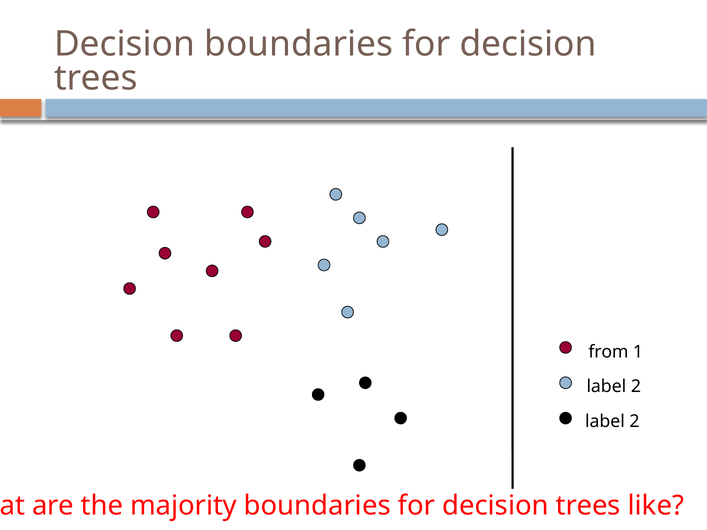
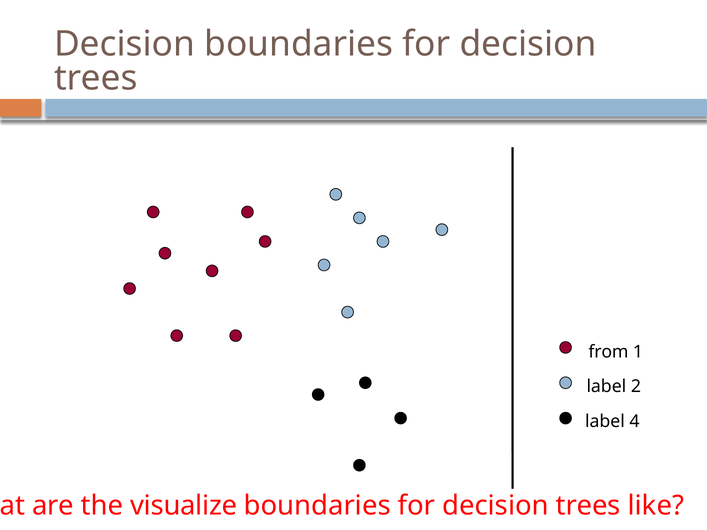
2: 2 -> 4 (634, 422)
majority: majority -> visualize (184, 506)
